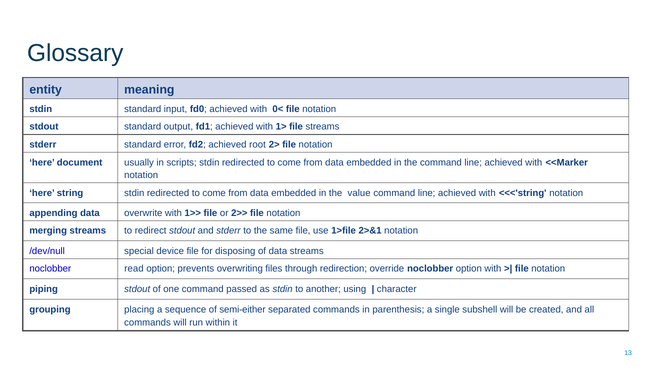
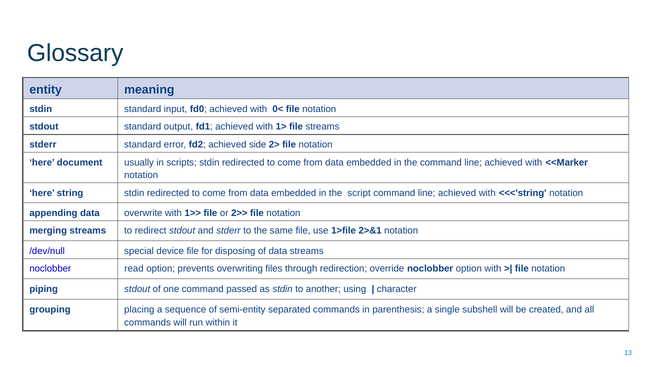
root: root -> side (258, 144)
value: value -> script (359, 193)
semi-either: semi-either -> semi-entity (242, 309)
